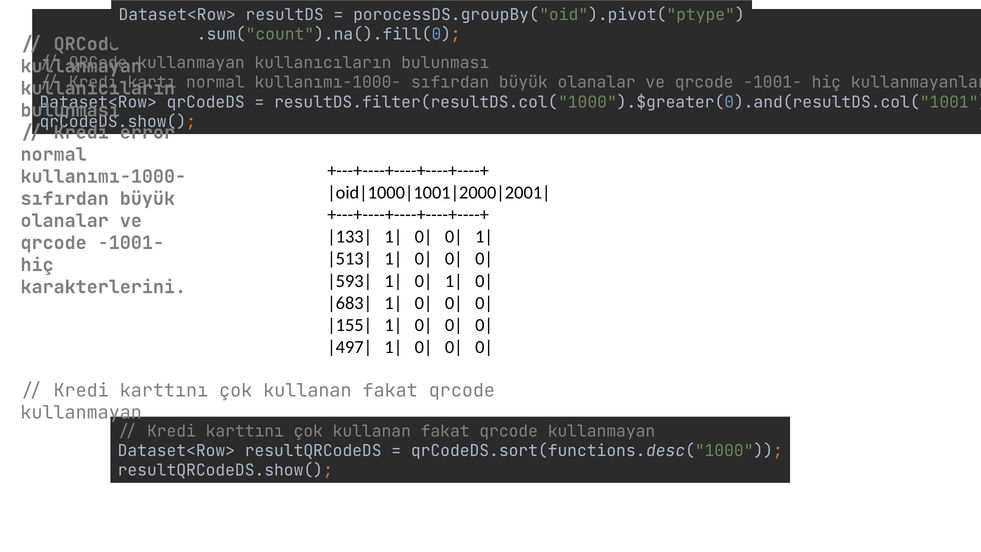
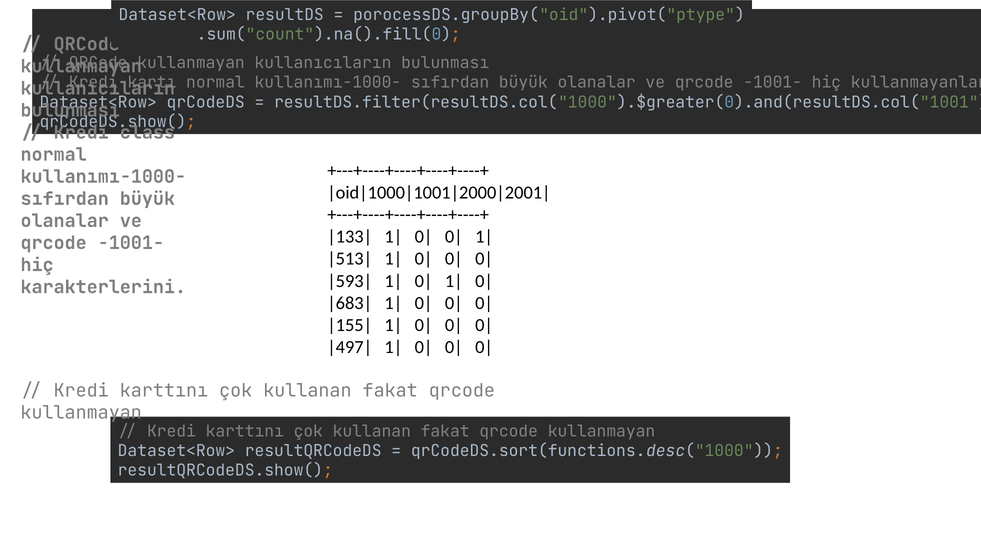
error: error -> class (147, 132)
